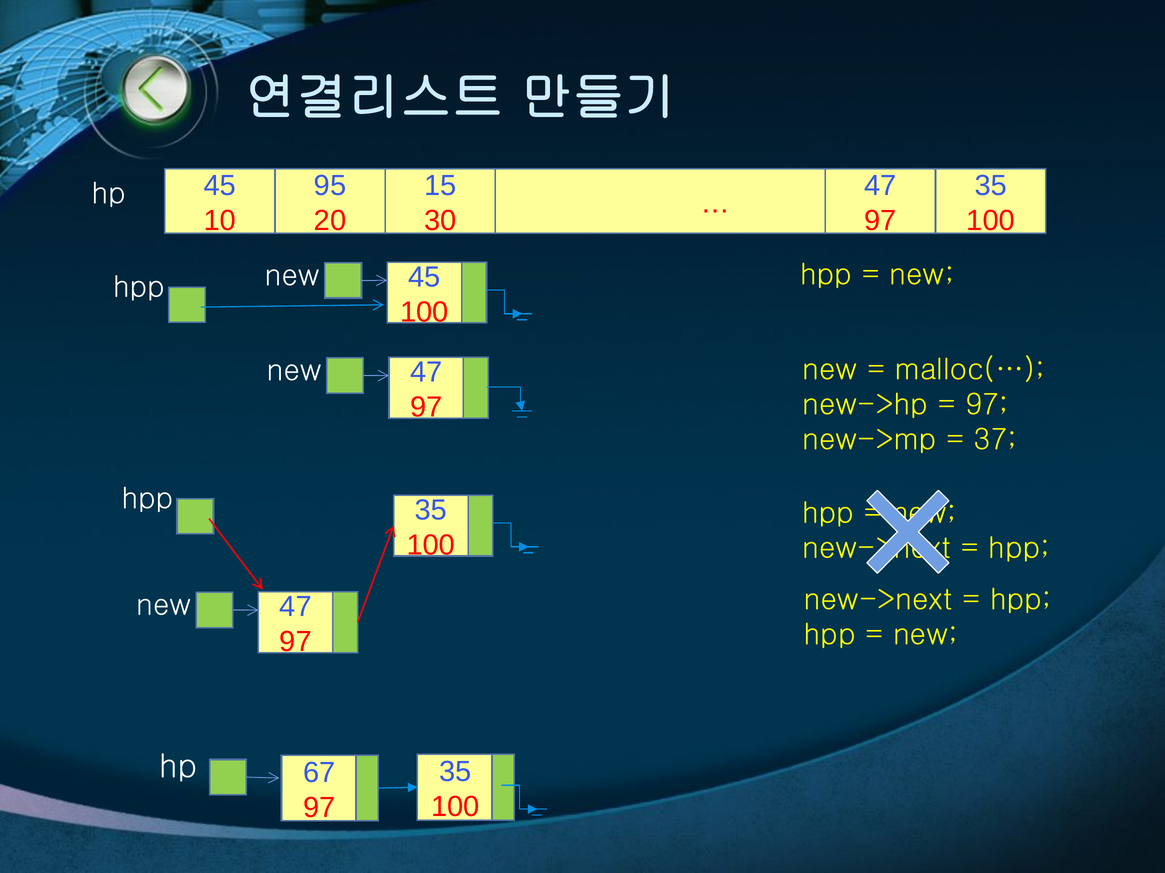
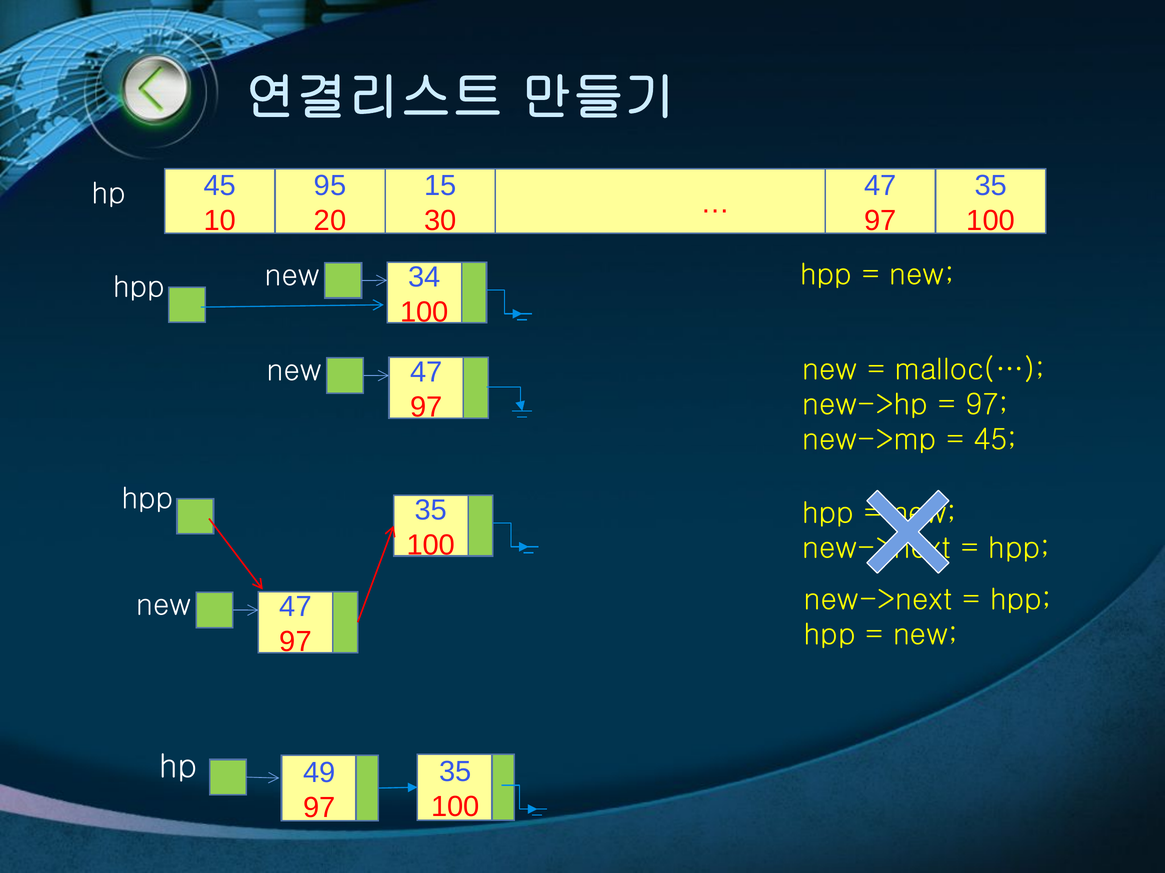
hpp 45: 45 -> 34 (424, 277)
37: 37 -> 45 (996, 440)
67: 67 -> 49 (319, 773)
